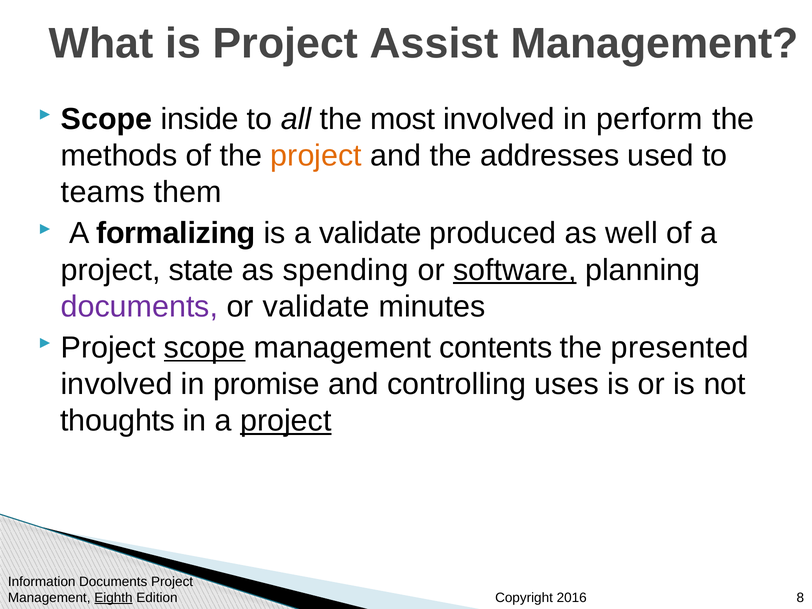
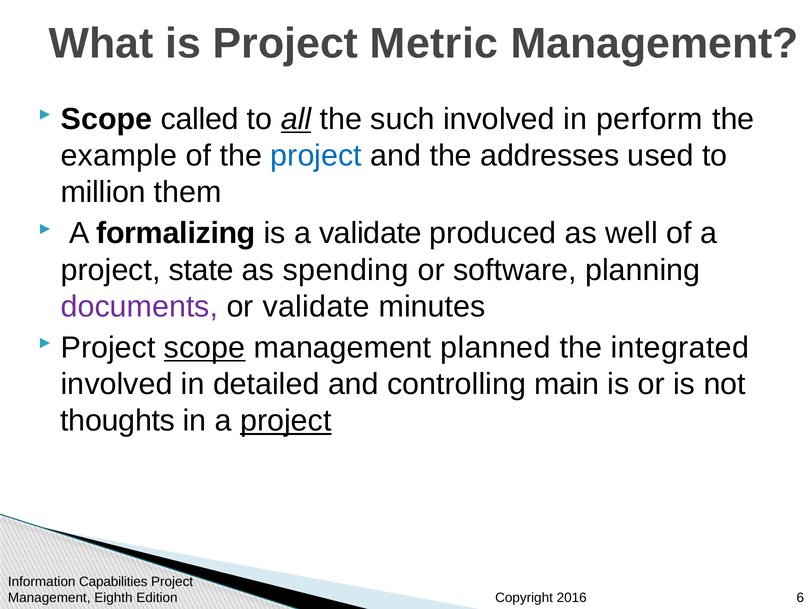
Assist: Assist -> Metric (434, 44)
inside: inside -> called (200, 119)
all underline: none -> present (296, 119)
most: most -> such (403, 119)
methods: methods -> example (119, 156)
project colour: orange -> blue (316, 156)
teams: teams -> million (103, 192)
software underline: present -> none (515, 270)
contents: contents -> planned (496, 348)
presented: presented -> integrated (680, 348)
promise: promise -> detailed (266, 384)
uses: uses -> main (567, 384)
Information Documents: Documents -> Capabilities (113, 582)
Eighth underline: present -> none (113, 598)
8: 8 -> 6 (800, 598)
